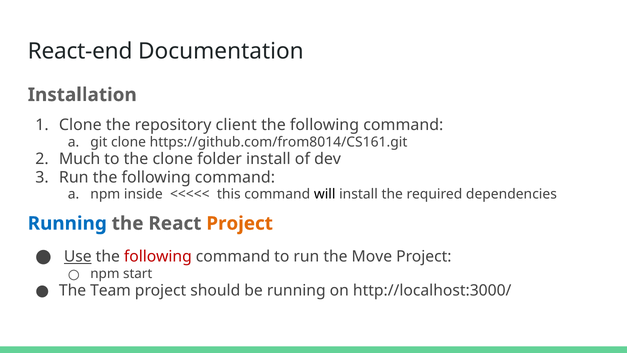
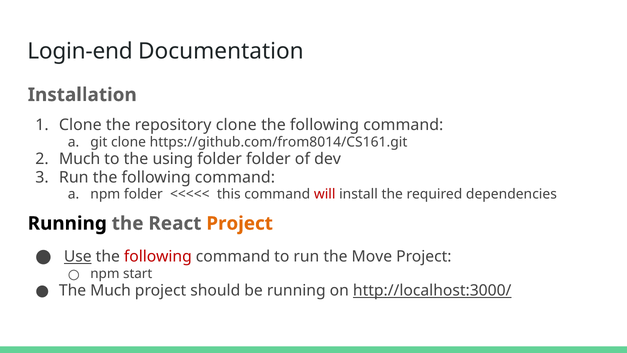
React-end: React-end -> Login-end (80, 51)
repository client: client -> clone (236, 125)
the clone: clone -> using (173, 159)
folder install: install -> folder (268, 159)
npm inside: inside -> folder (143, 194)
will colour: black -> red (325, 194)
Running colour: blue -> black (67, 223)
The Team: Team -> Much (111, 290)
http://localhost:3000/ underline: none -> present (432, 290)
